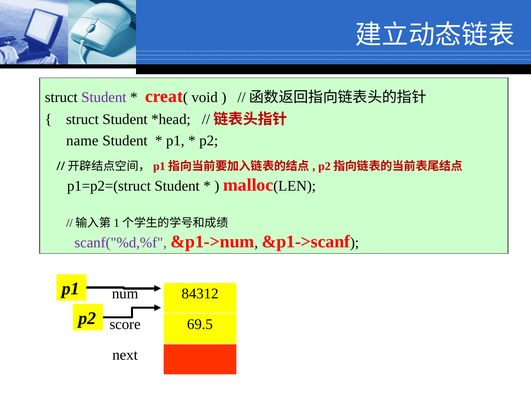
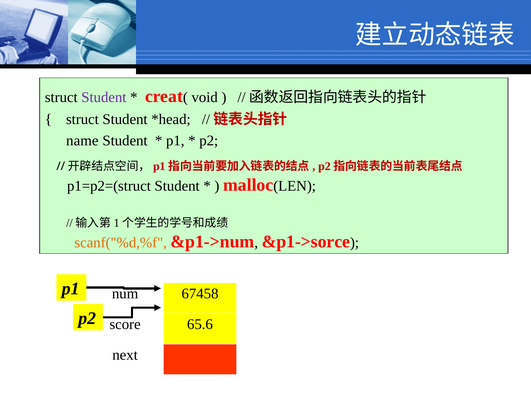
scanf("%d,%f colour: purple -> orange (121, 243)
&p1->scanf: &p1->scanf -> &p1->sorce (306, 242)
84312: 84312 -> 67458 (200, 294)
69.5: 69.5 -> 65.6 (200, 324)
